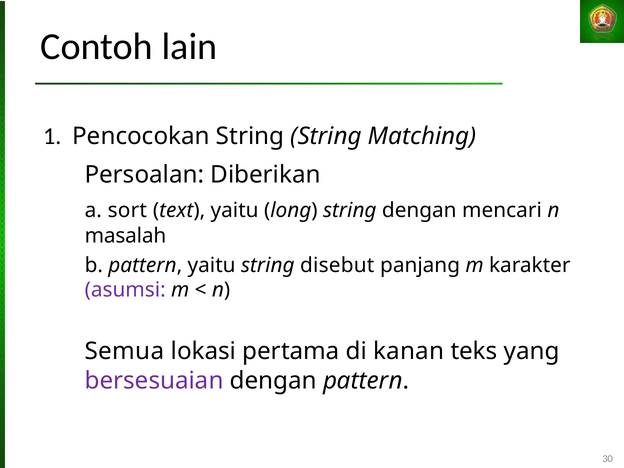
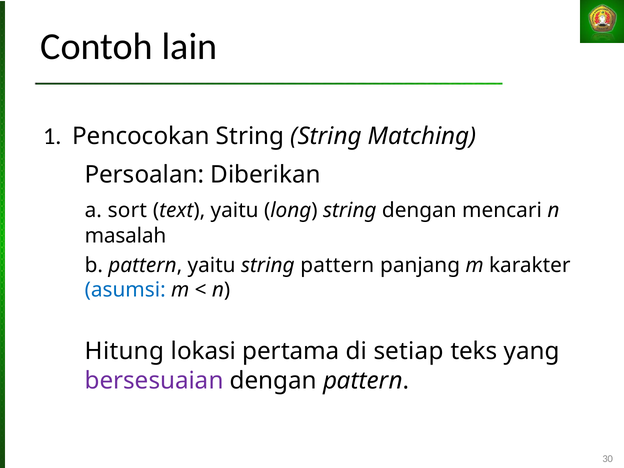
string disebut: disebut -> pattern (337, 265)
asumsi colour: purple -> blue (125, 290)
Semua: Semua -> Hitung (125, 351)
kanan: kanan -> setiap (409, 351)
